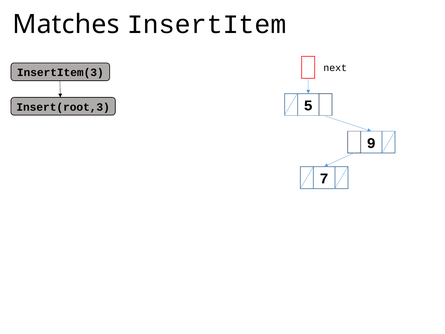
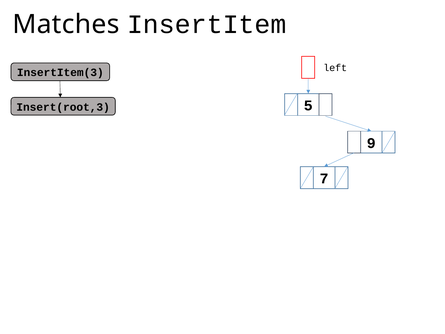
next: next -> left (335, 68)
